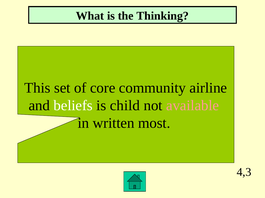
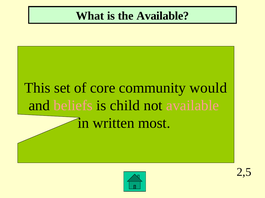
the Thinking: Thinking -> Available (163, 16)
airline: airline -> would (208, 88)
beliefs colour: white -> pink (73, 106)
4,3: 4,3 -> 2,5 (244, 173)
